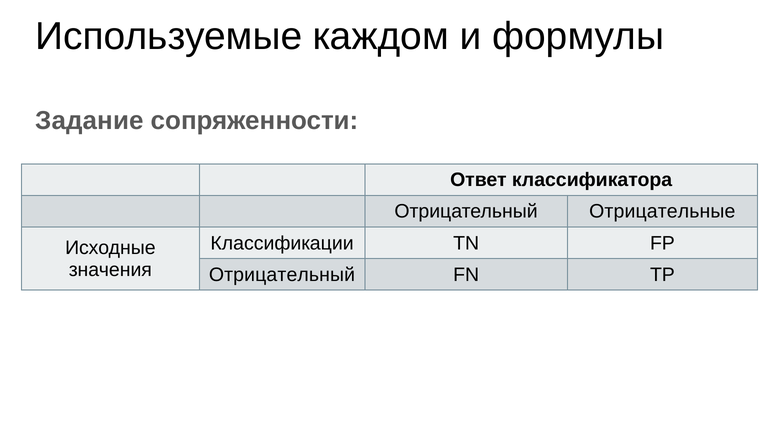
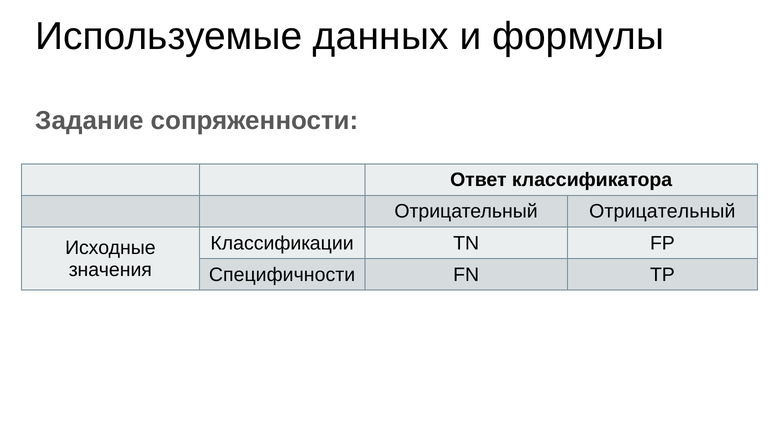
каждом: каждом -> данных (381, 36)
Отрицательный Отрицательные: Отрицательные -> Отрицательный (662, 212)
Отрицательный: Отрицательный -> Специфичности (282, 275)
